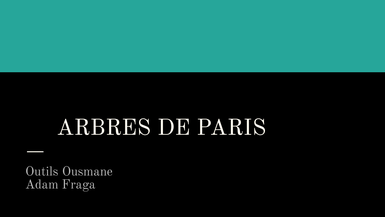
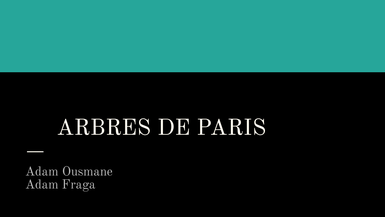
Outils: Outils -> Adam (42, 171)
